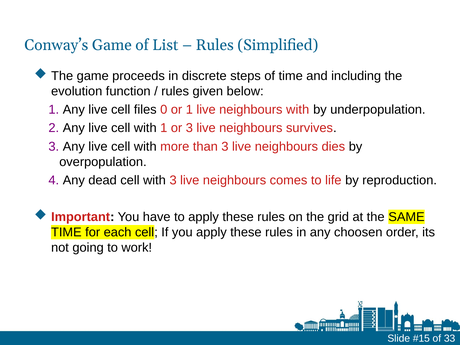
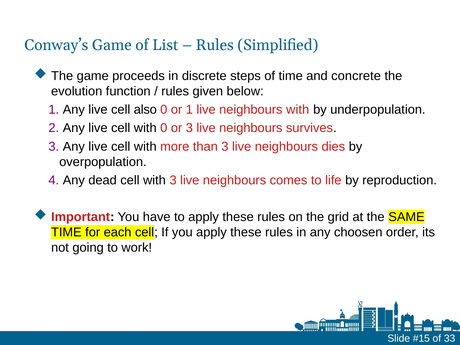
including: including -> concrete (356, 76)
files: files -> also (145, 110)
with 1: 1 -> 0 (164, 128)
